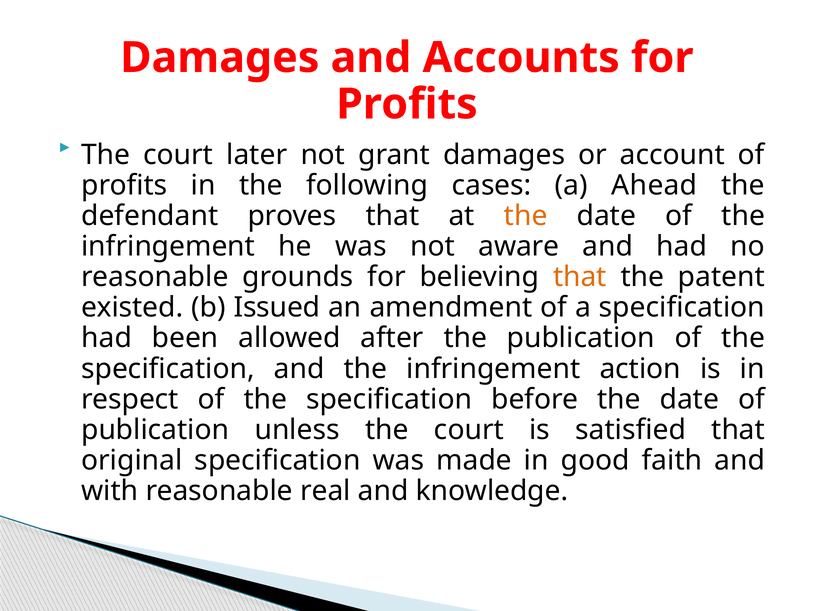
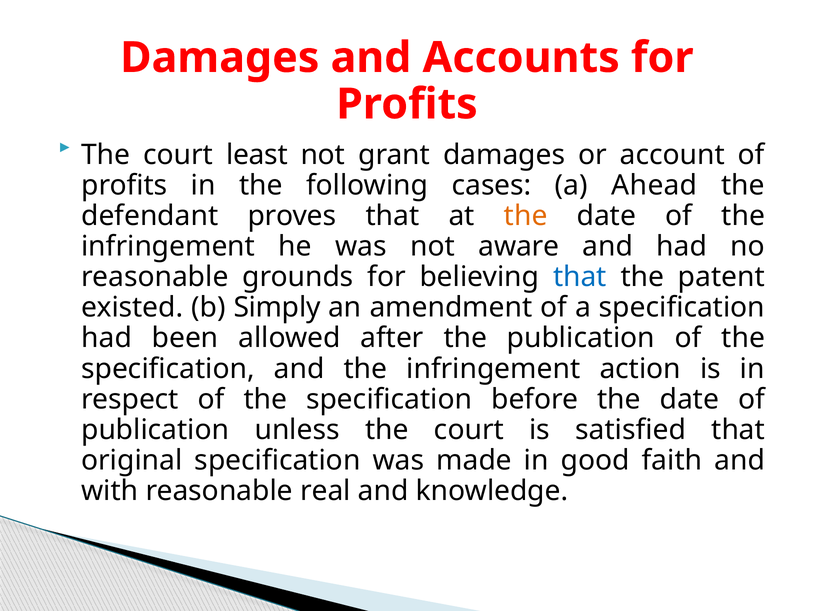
later: later -> least (257, 155)
that colour: orange -> blue (580, 277)
Issued: Issued -> Simply (277, 307)
